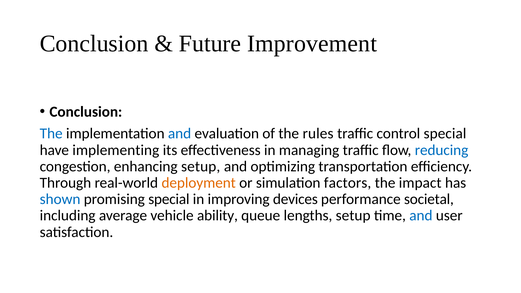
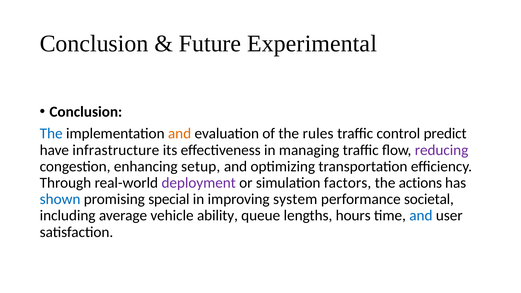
Improvement: Improvement -> Experimental (312, 44)
and colour: blue -> orange (180, 134)
control special: special -> predict (445, 134)
implementing: implementing -> infrastructure (116, 150)
reducing colour: blue -> purple (442, 150)
deployment colour: orange -> purple (199, 183)
impact: impact -> actions (420, 183)
devices: devices -> system (295, 199)
lengths setup: setup -> hours (353, 216)
